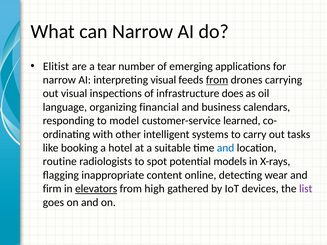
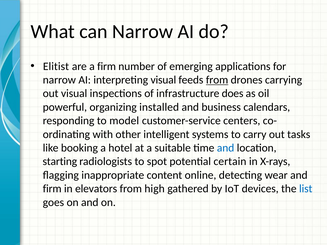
a tear: tear -> firm (107, 66)
language: language -> powerful (65, 107)
financial: financial -> installed (159, 107)
learned: learned -> centers (242, 121)
routine: routine -> starting (60, 162)
models: models -> certain (230, 162)
elevators underline: present -> none (96, 189)
list colour: purple -> blue (306, 189)
